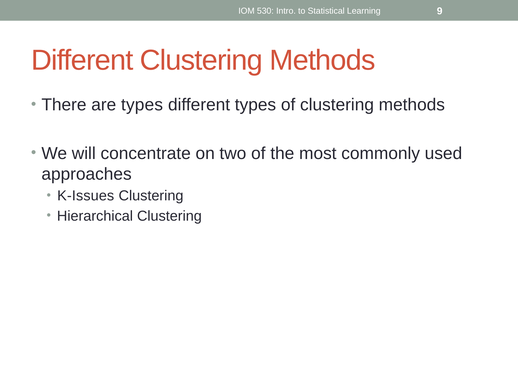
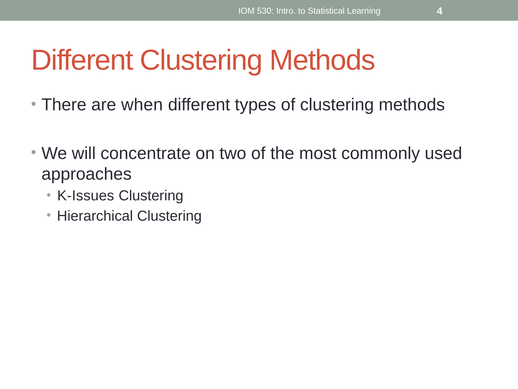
9: 9 -> 4 (440, 11)
are types: types -> when (142, 105)
